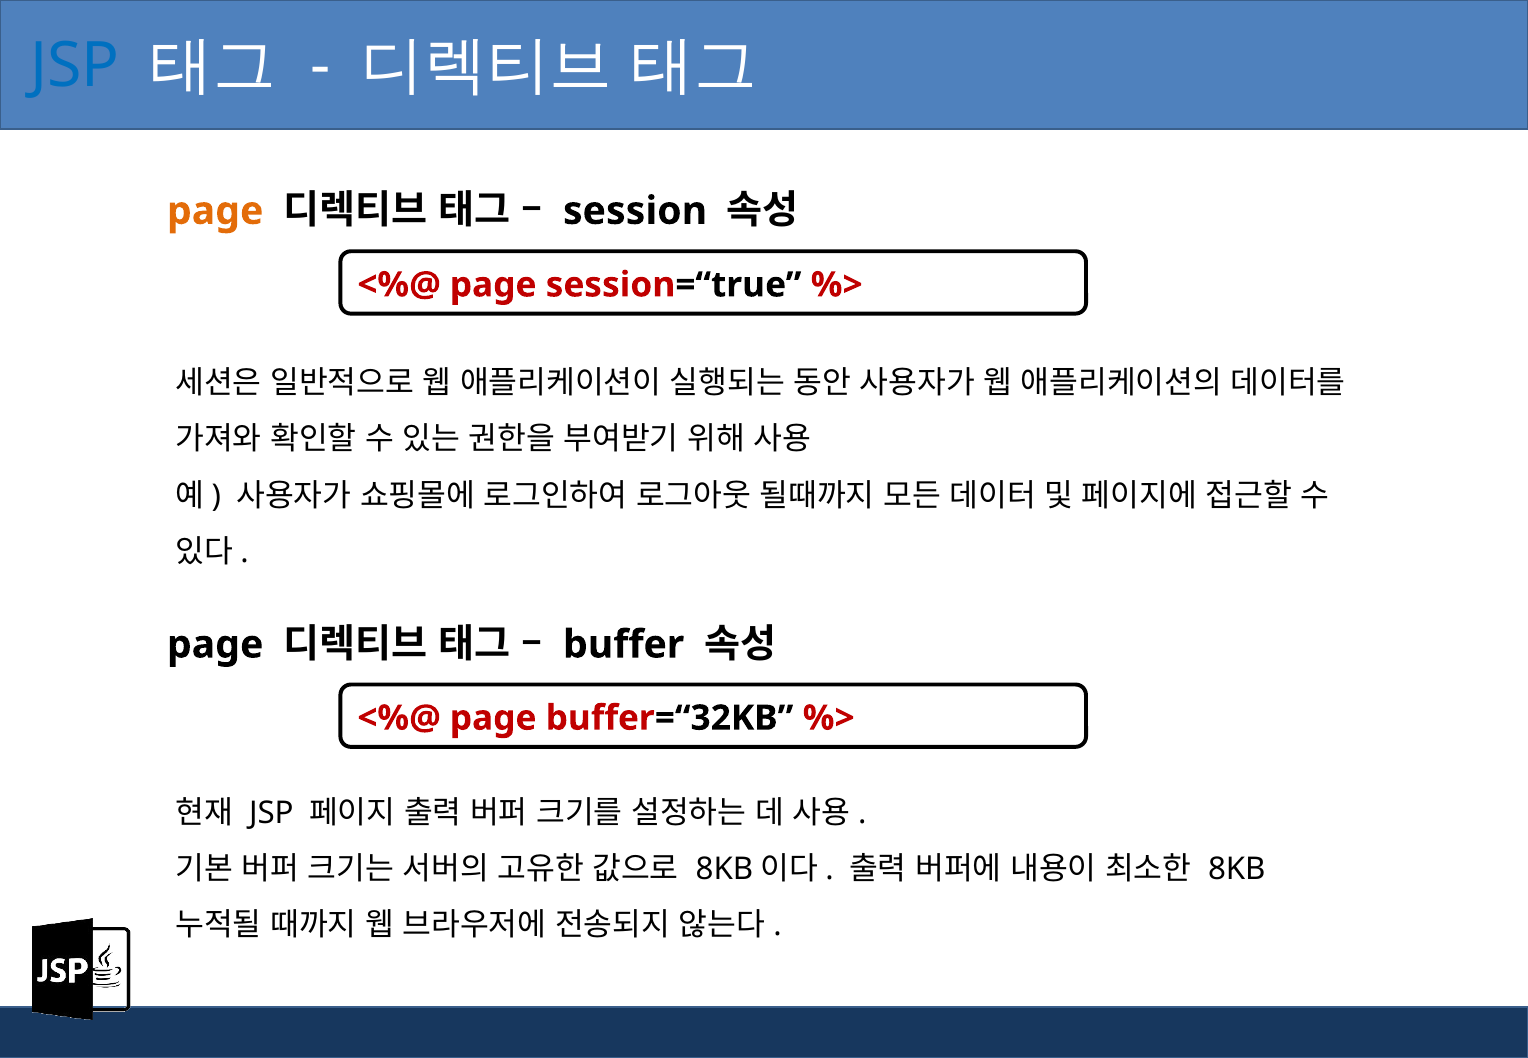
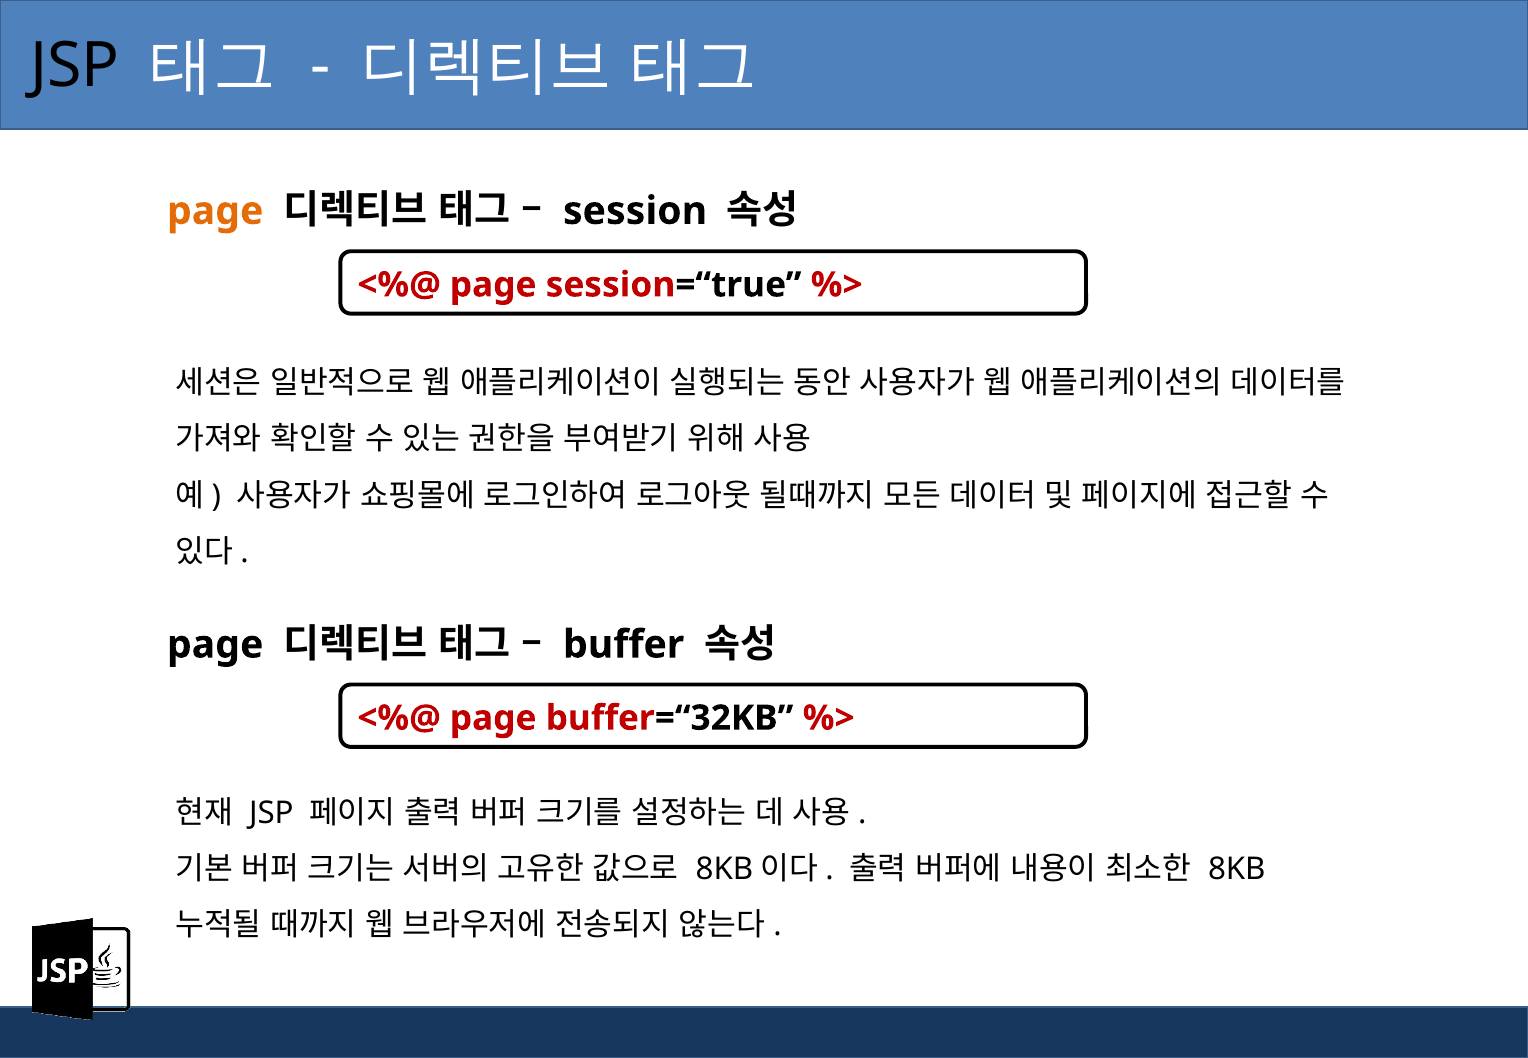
JSP colour: blue -> black (75, 66)
